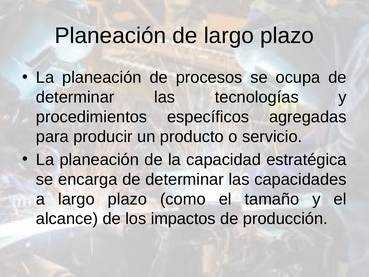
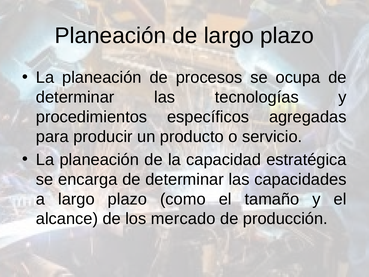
impactos: impactos -> mercado (183, 219)
